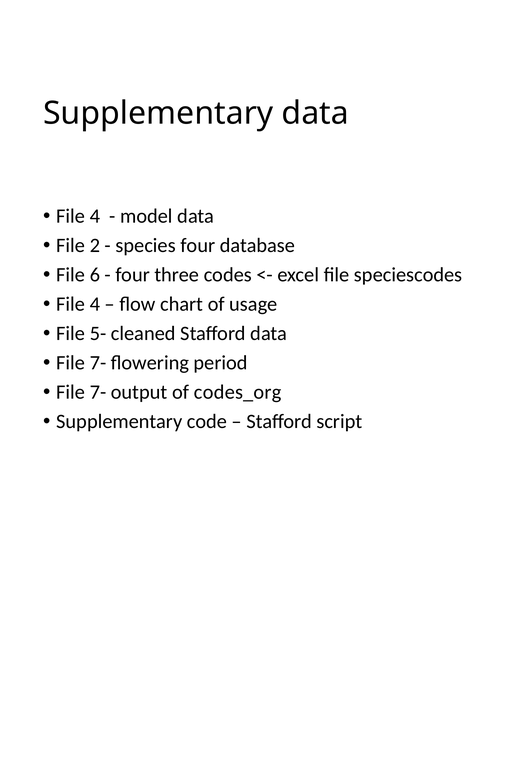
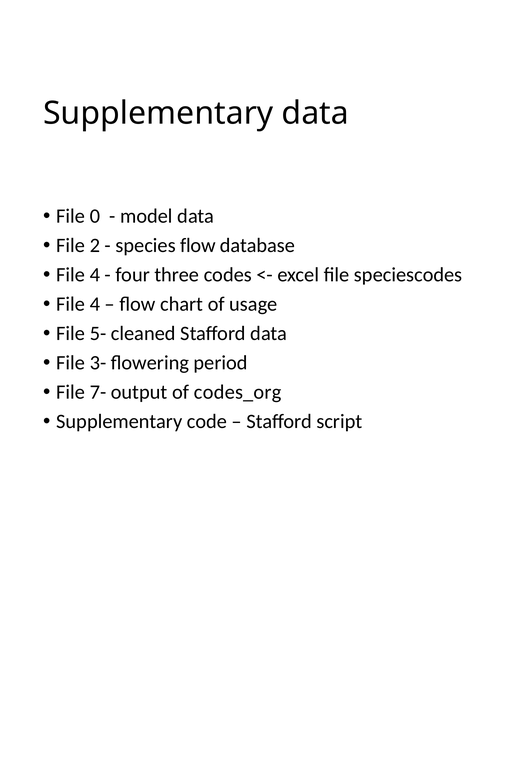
4: 4 -> 0 (95, 216)
species four: four -> flow (198, 246)
6: 6 -> 4 (95, 275)
7-: 7- -> 3- (98, 363)
